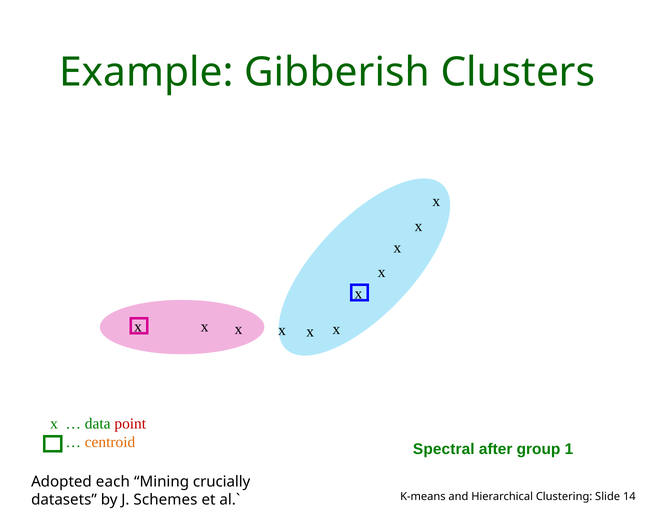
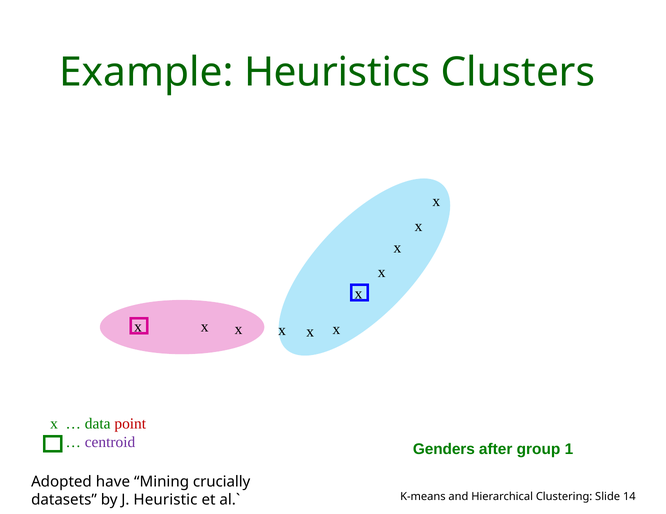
Gibberish: Gibberish -> Heuristics (337, 73)
centroid colour: orange -> purple (110, 443)
Spectral: Spectral -> Genders (444, 450)
each: each -> have (113, 482)
Schemes: Schemes -> Heuristic (165, 500)
